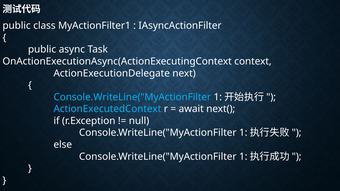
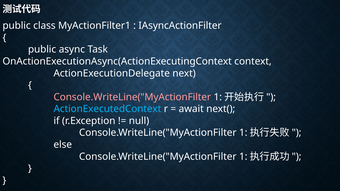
Console.WriteLine("MyActionFilter colour: light blue -> pink (132, 97)
